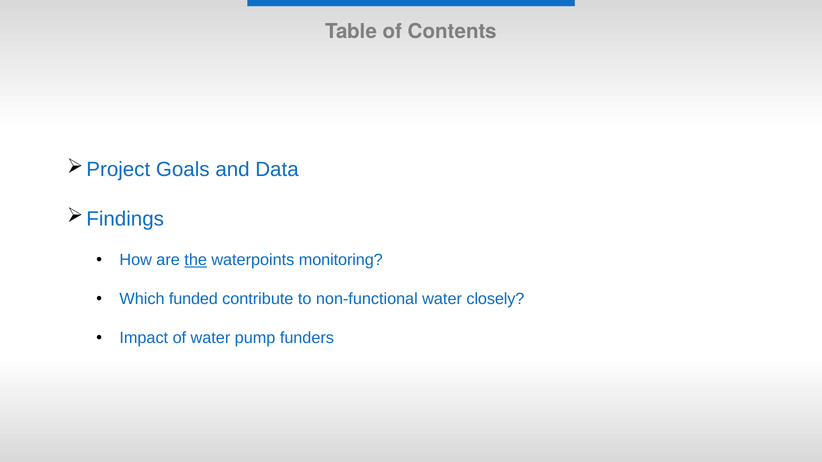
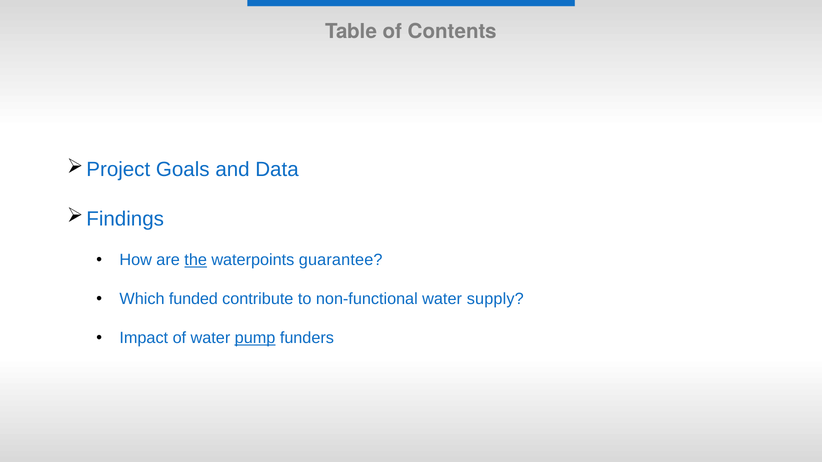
monitoring: monitoring -> guarantee (341, 260)
closely: closely -> supply (495, 299)
pump underline: none -> present (255, 338)
